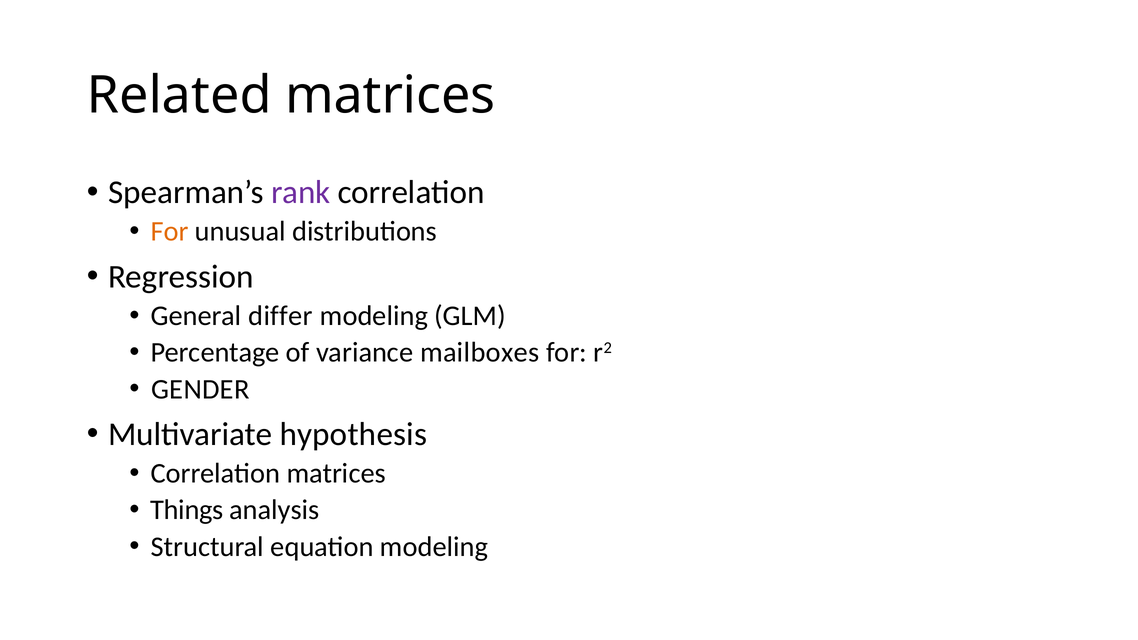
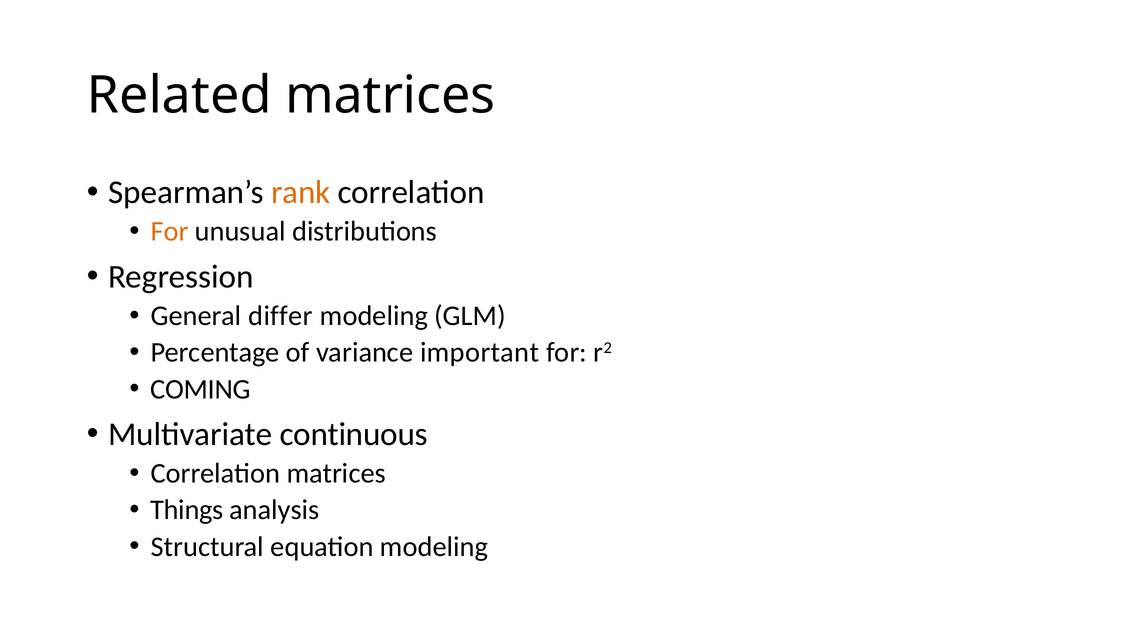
rank colour: purple -> orange (301, 192)
mailboxes: mailboxes -> important (480, 353)
GENDER: GENDER -> COMING (201, 389)
hypothesis: hypothesis -> continuous (354, 434)
